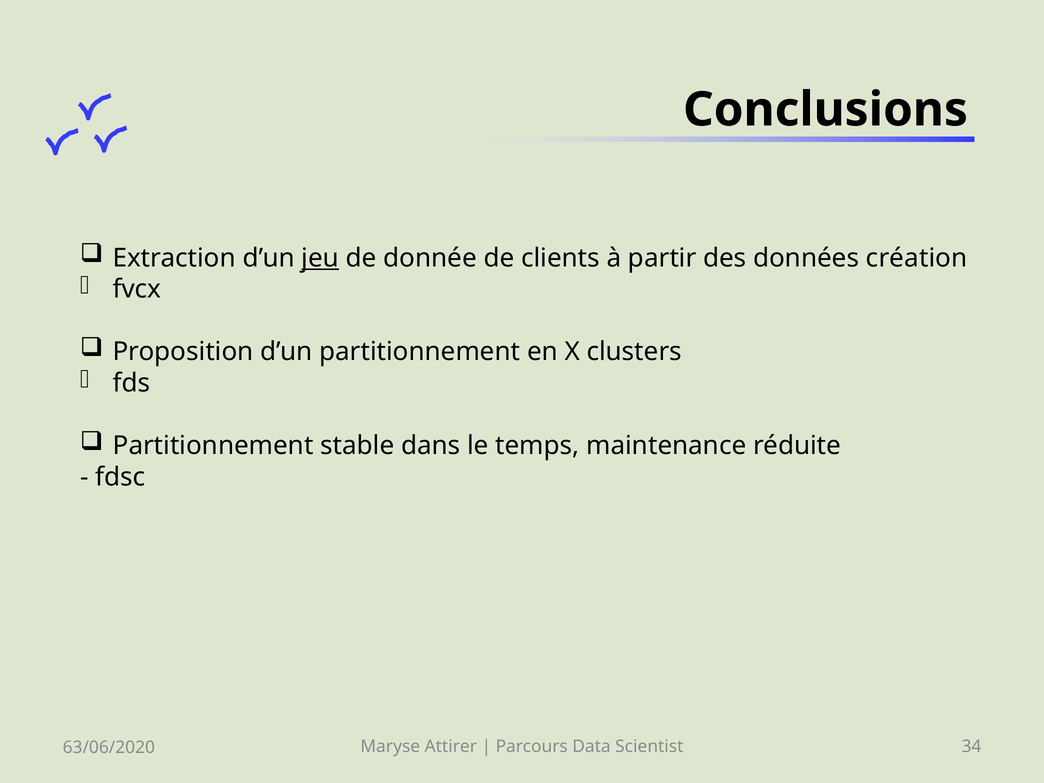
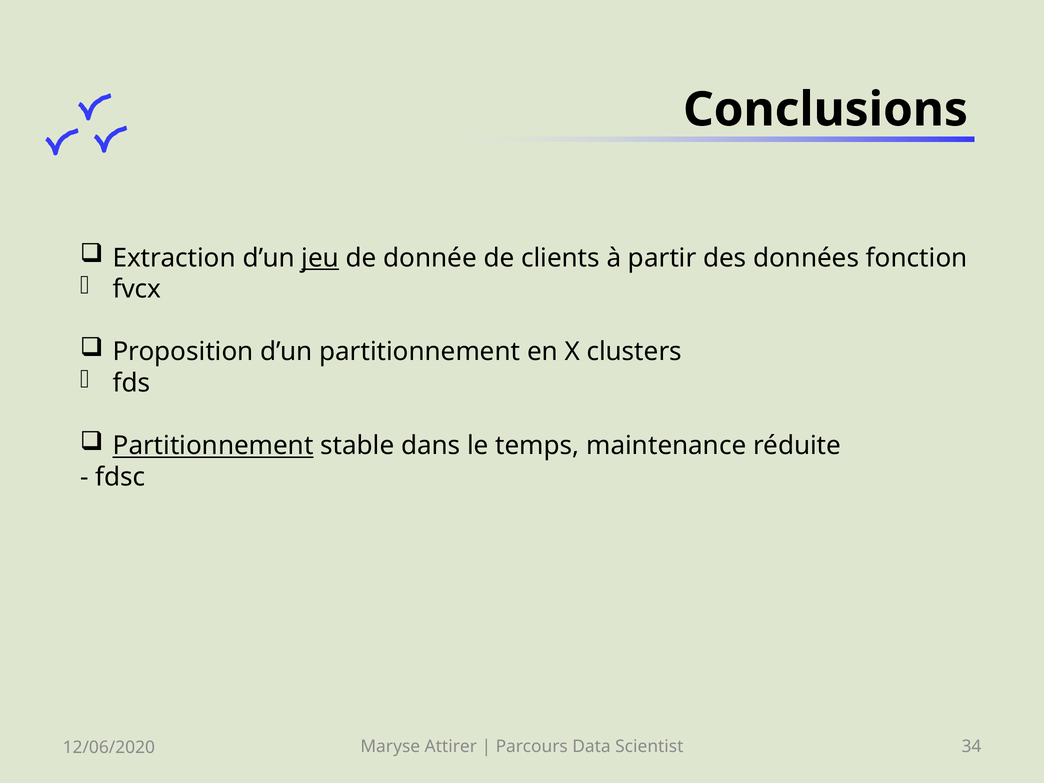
création: création -> fonction (917, 258)
Partitionnement underline: none -> present (213, 446)
63/06/2020: 63/06/2020 -> 12/06/2020 (109, 748)
